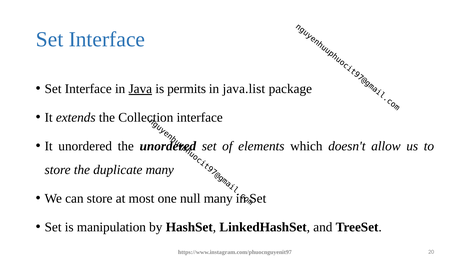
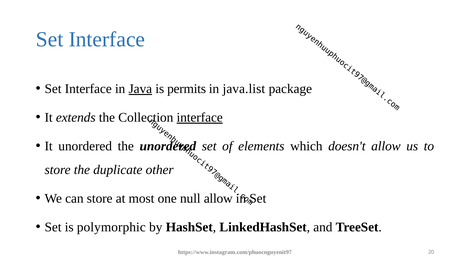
interface underline: none -> present (200, 118)
duplicate many: many -> other (160, 170)
null many: many -> allow (218, 199)
manipulation: manipulation -> polymorphic (111, 228)
